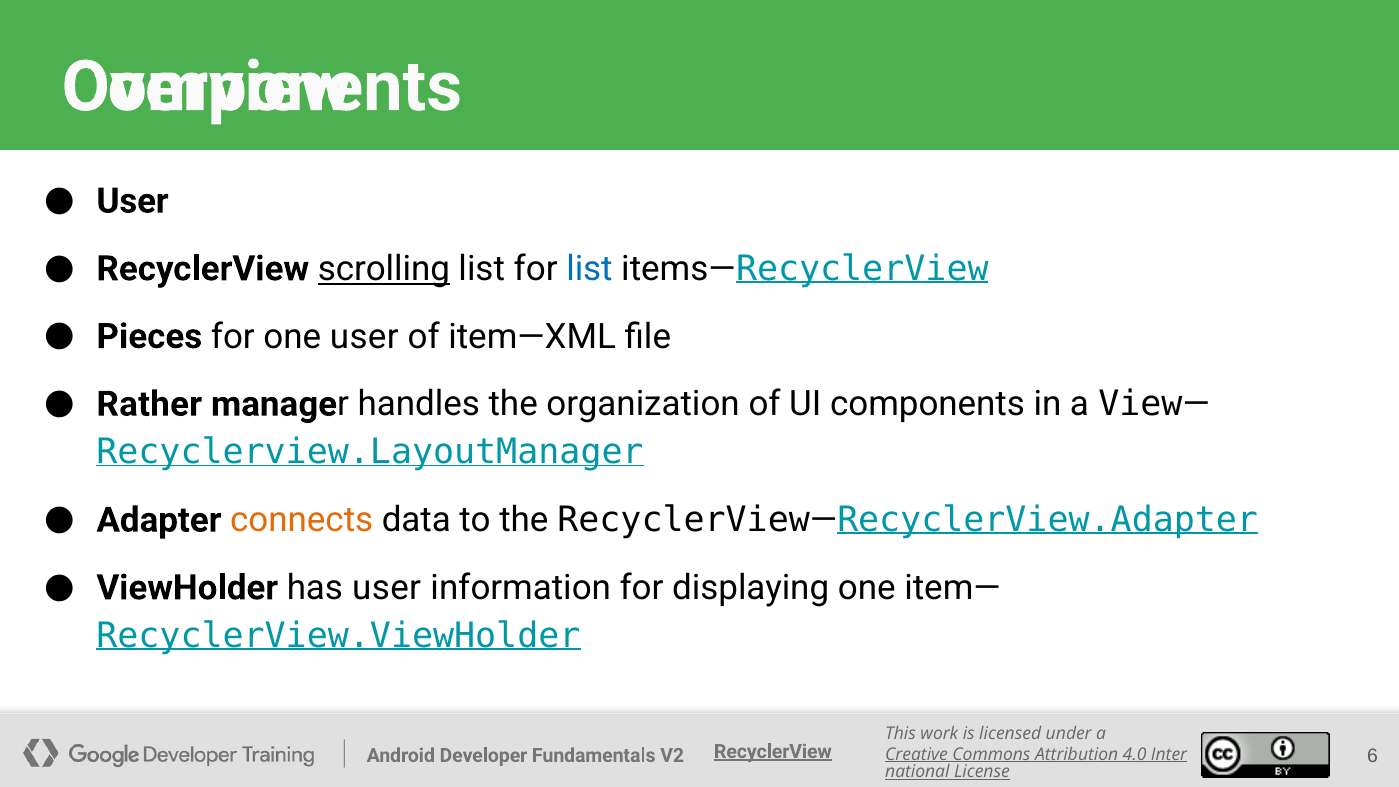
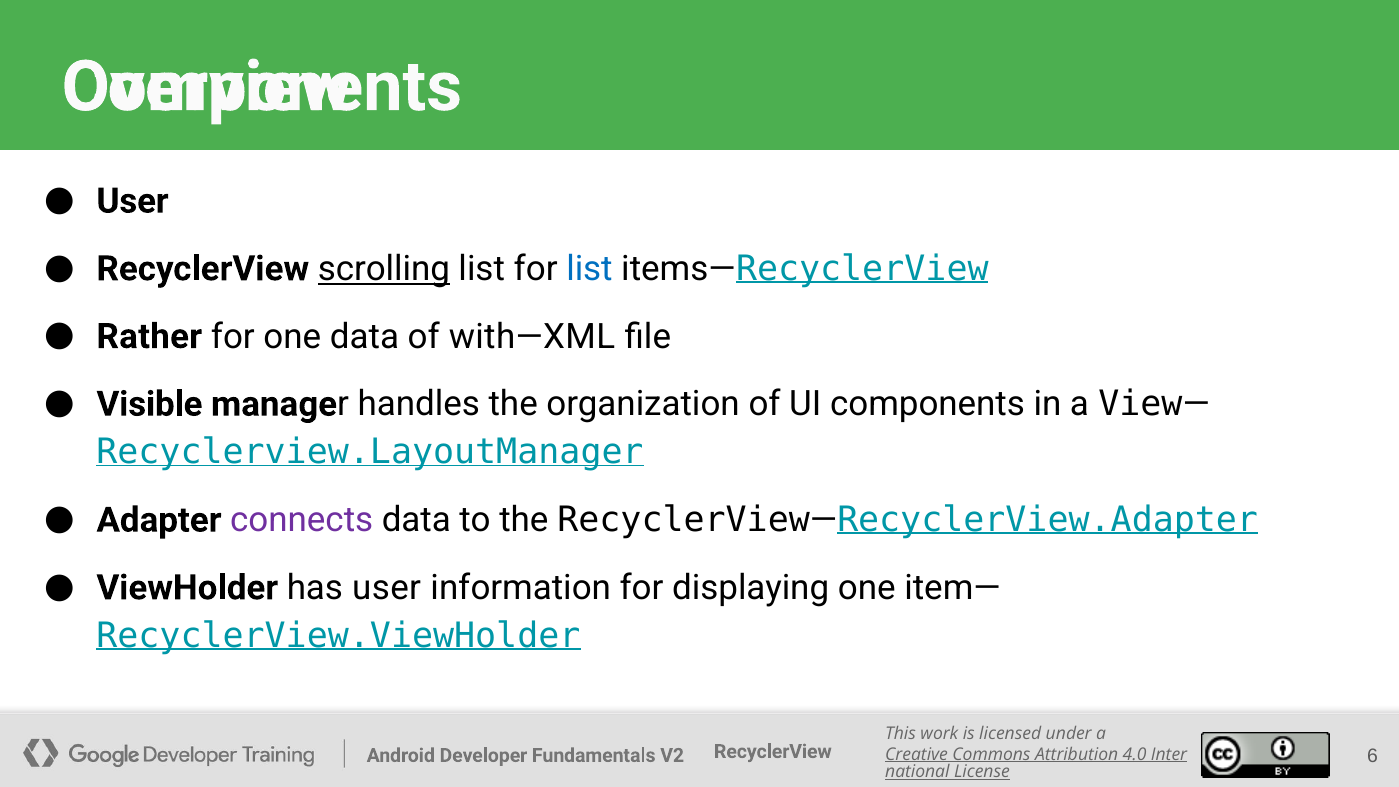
Pieces: Pieces -> Rather (149, 336)
one user: user -> data (364, 336)
item—XML: item—XML -> with—XML (532, 336)
Rather: Rather -> Visible (149, 404)
connects colour: orange -> purple (302, 520)
RecyclerView underline: present -> none (773, 752)
